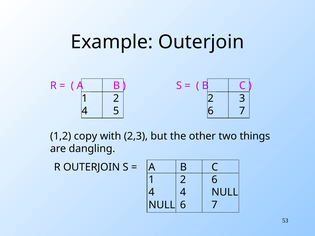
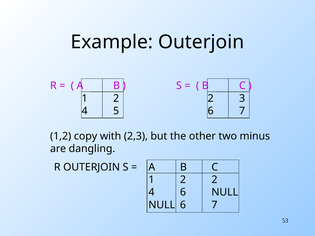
things: things -> minus (255, 136)
6: 6 -> 2 (215, 180)
4 4: 4 -> 6 (183, 192)
